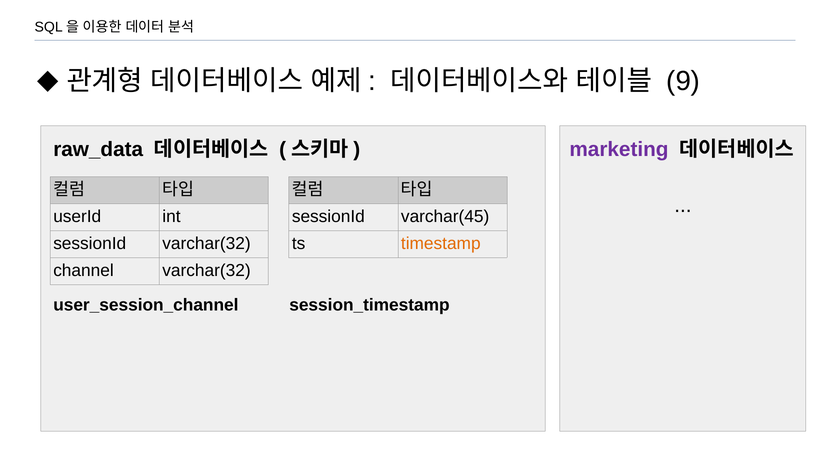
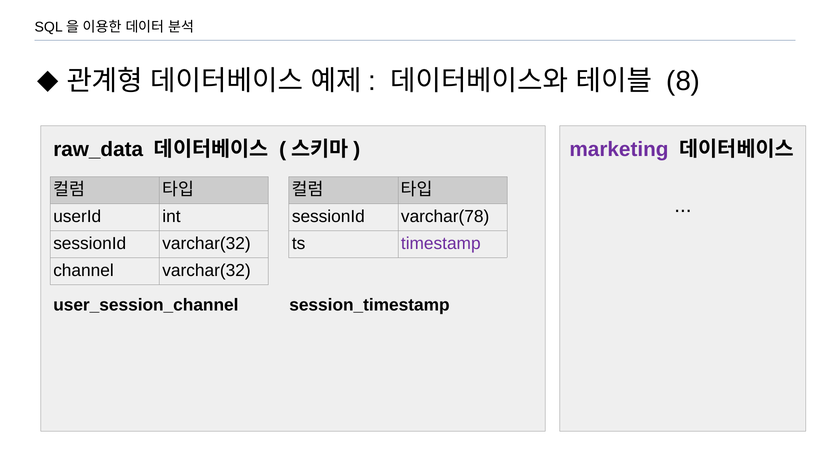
9: 9 -> 8 (683, 81)
varchar(45: varchar(45 -> varchar(78 (445, 217)
timestamp colour: orange -> purple (441, 244)
